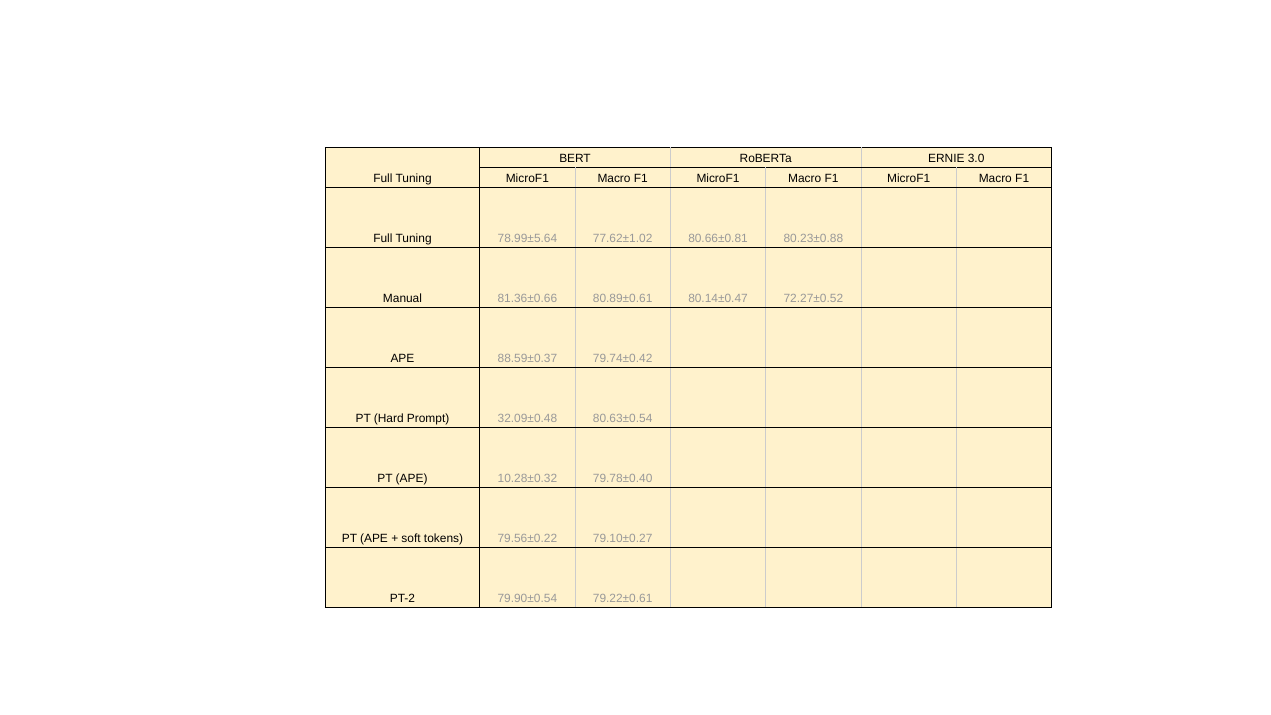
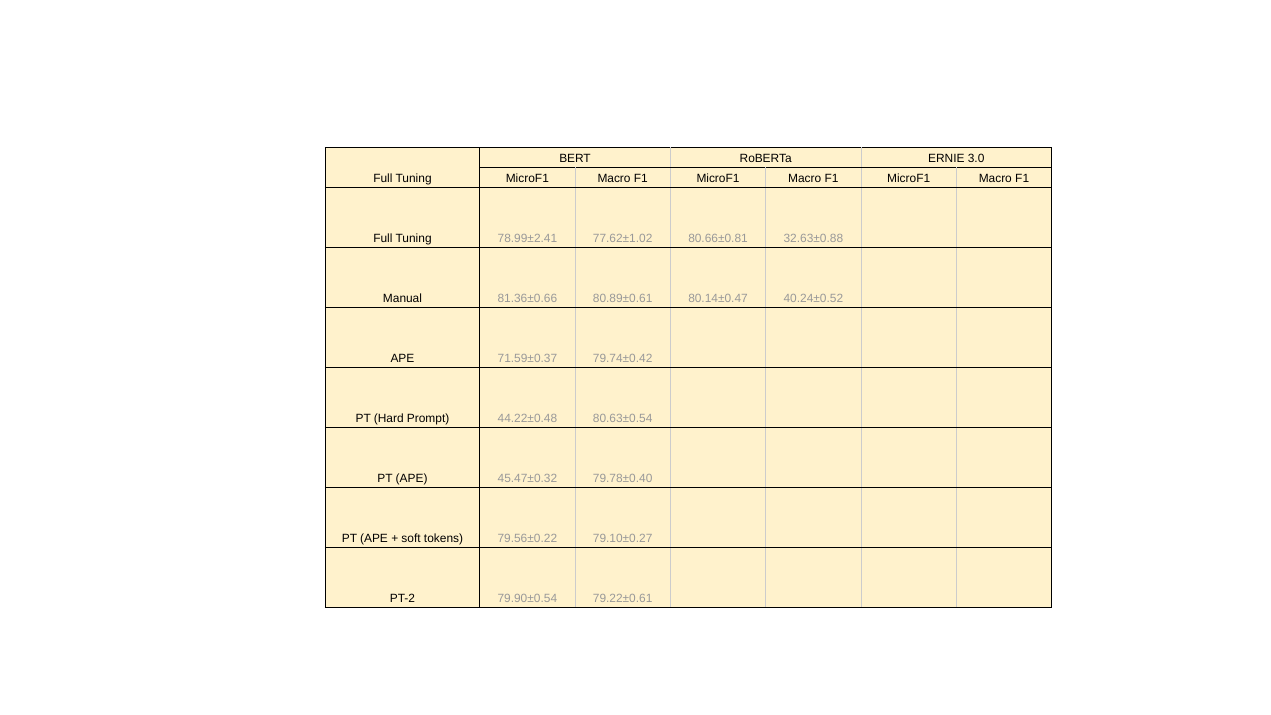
78.99±5.64: 78.99±5.64 -> 78.99±2.41 (527, 239)
80.23±0.88: 80.23±0.88 -> 32.63±0.88 (813, 239)
72.27±0.52: 72.27±0.52 -> 40.24±0.52 (813, 299)
88.59±0.37: 88.59±0.37 -> 71.59±0.37 (527, 359)
32.09±0.48: 32.09±0.48 -> 44.22±0.48 (527, 419)
10.28±0.32: 10.28±0.32 -> 45.47±0.32 (527, 479)
